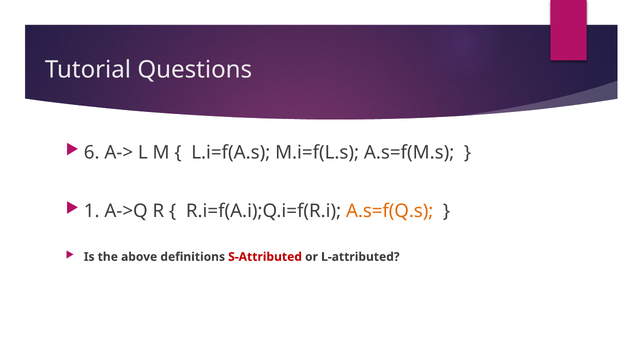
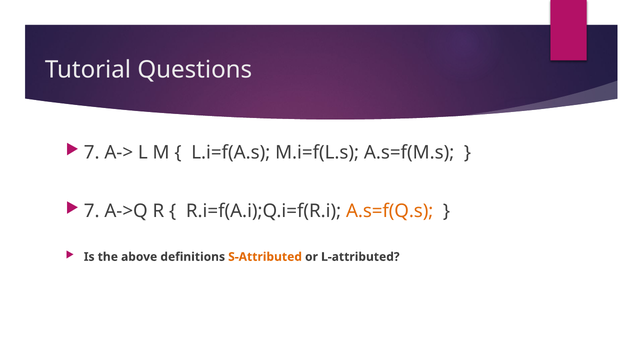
6: 6 -> 7 (92, 152)
1: 1 -> 7 (92, 211)
S-Attributed colour: red -> orange (265, 257)
